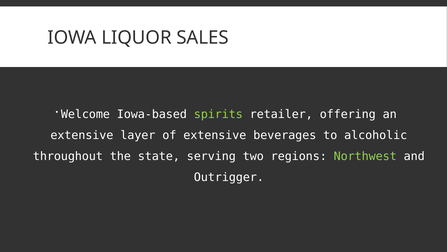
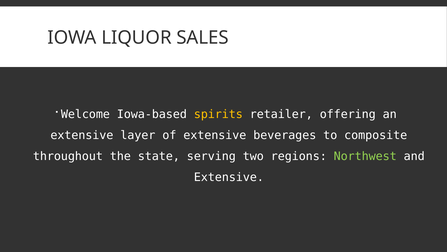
spirits colour: light green -> yellow (218, 114)
alcoholic: alcoholic -> composite (376, 135)
Outrigger: Outrigger -> Extensive (229, 177)
